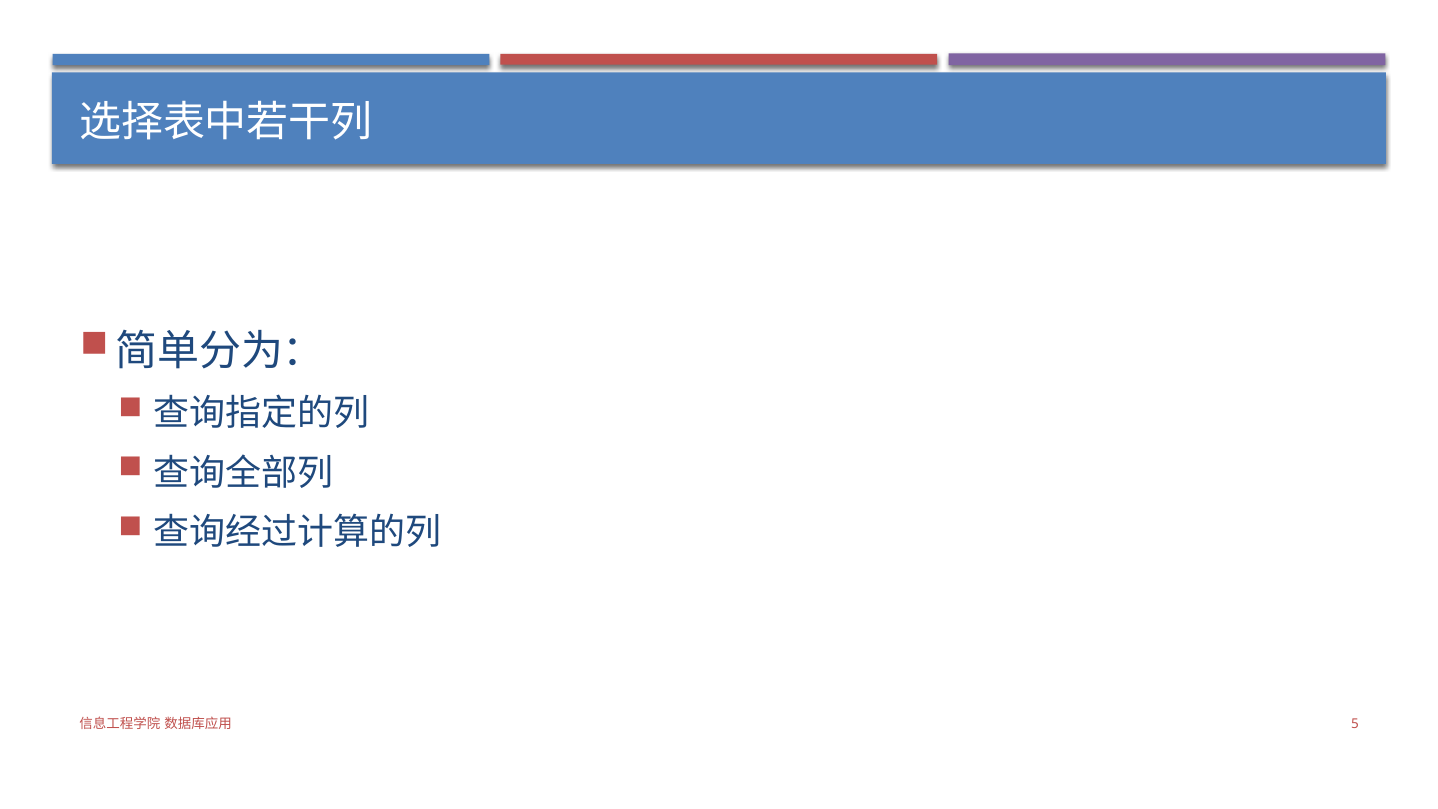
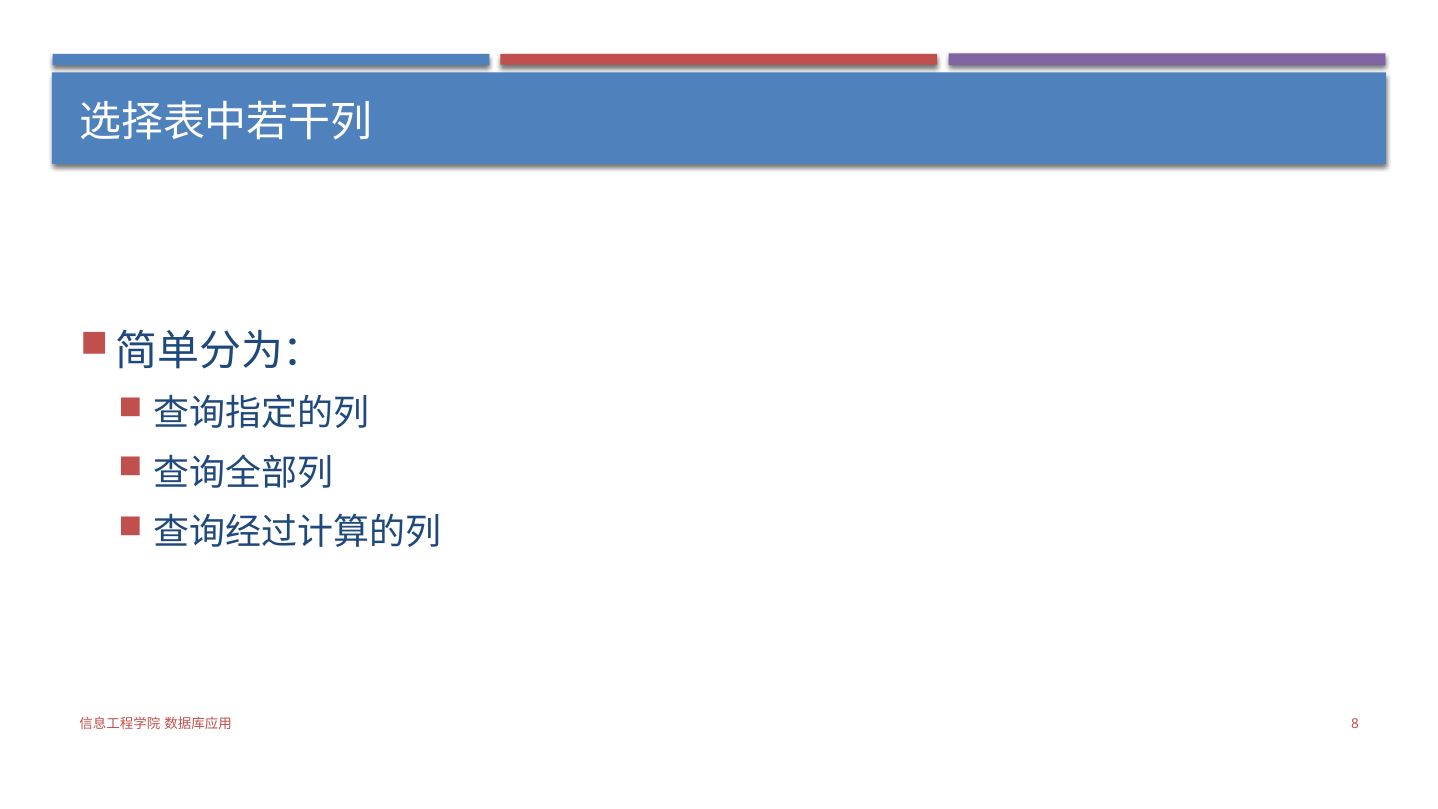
5: 5 -> 8 (1355, 724)
